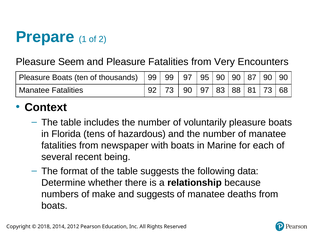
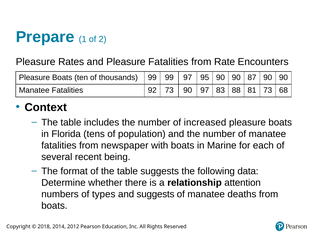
Seem: Seem -> Rates (71, 62)
Very: Very -> Rate (225, 62)
voluntarily: voluntarily -> increased (205, 122)
hazardous: hazardous -> population (142, 134)
because: because -> attention (243, 183)
make: make -> types (104, 194)
